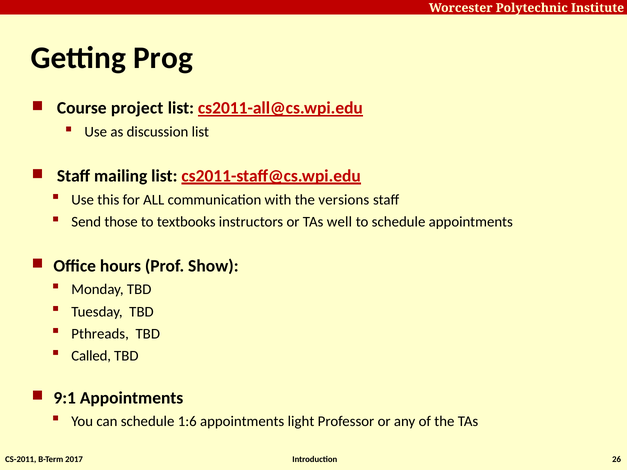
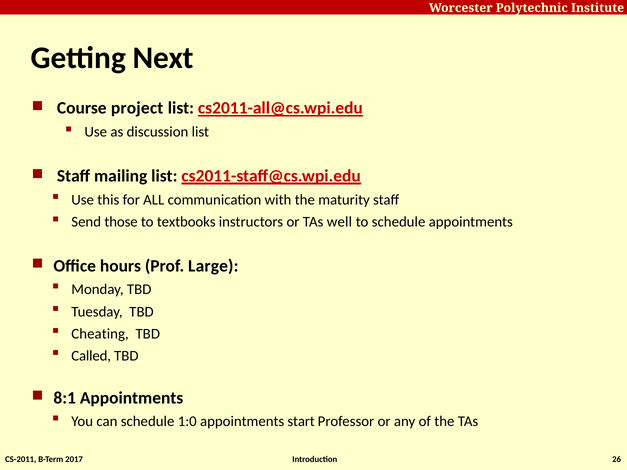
Prog: Prog -> Next (163, 58)
versions: versions -> maturity (344, 200)
Show: Show -> Large (213, 266)
Pthreads: Pthreads -> Cheating (100, 334)
9:1: 9:1 -> 8:1 (65, 398)
1:6: 1:6 -> 1:0 (187, 422)
light: light -> start (301, 422)
